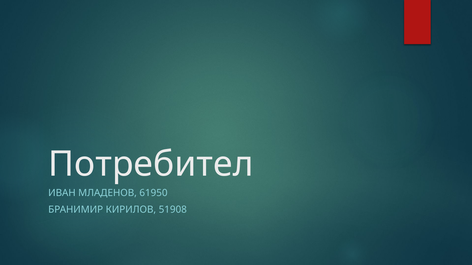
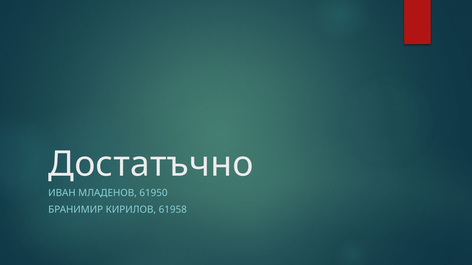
Потребител: Потребител -> Достатъчно (151, 164)
51908: 51908 -> 61958 (173, 210)
